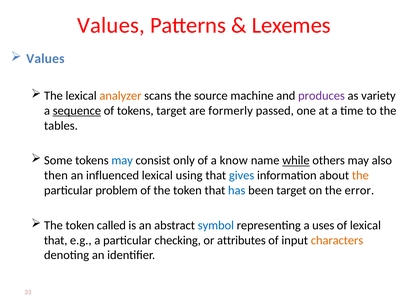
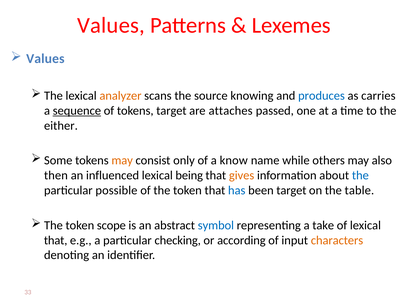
machine: machine -> knowing (252, 96)
produces colour: purple -> blue (321, 96)
variety: variety -> carries (378, 96)
formerly: formerly -> attaches (231, 111)
tables: tables -> either (61, 126)
may colour: blue -> orange (122, 161)
while underline: present -> none (296, 161)
using: using -> being (189, 175)
gives colour: blue -> orange (242, 175)
the colour: orange -> blue (360, 175)
problem: problem -> possible (116, 190)
error: error -> table (359, 190)
called: called -> scope (111, 225)
uses: uses -> take (323, 225)
attributes: attributes -> according (241, 240)
